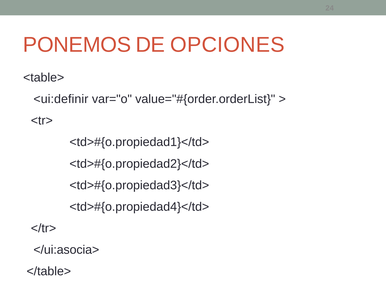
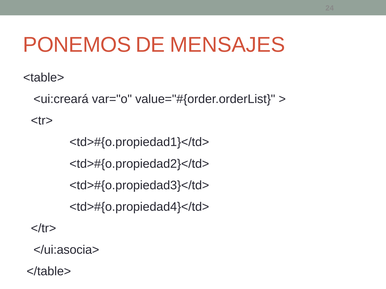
OPCIONES: OPCIONES -> MENSAJES (228, 45)
<ui:definir: <ui:definir -> <ui:creará (61, 99)
